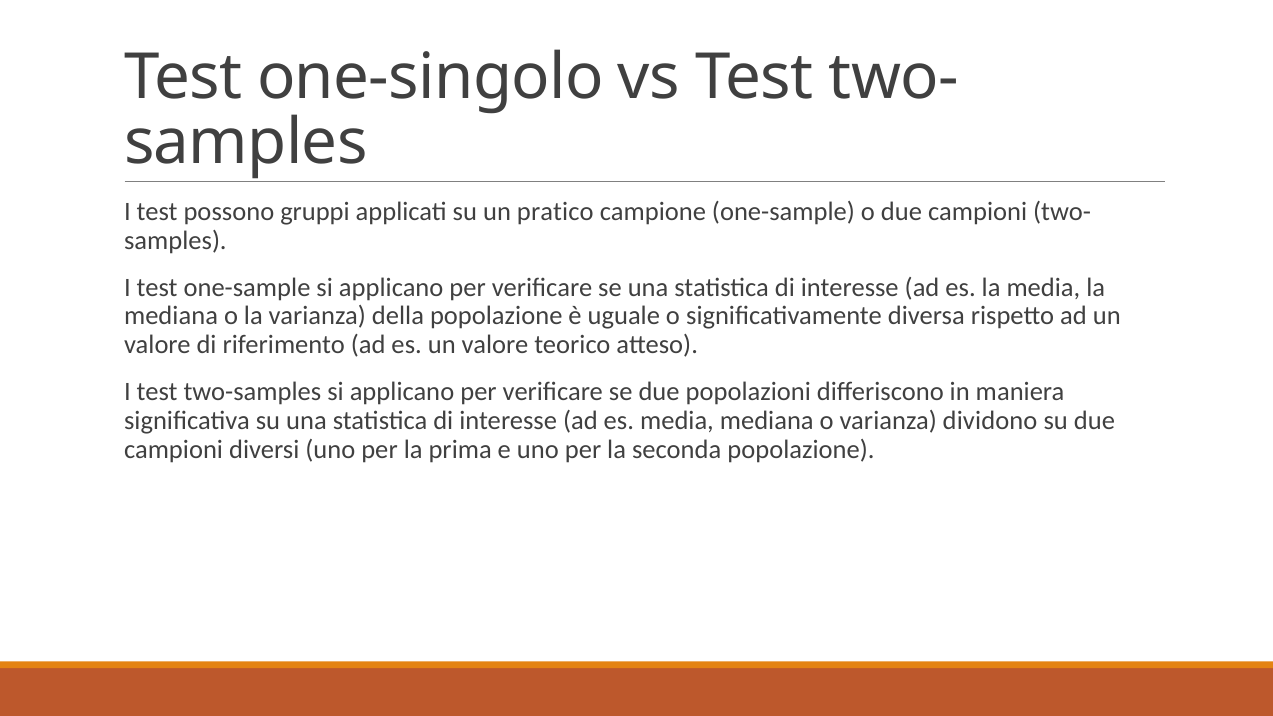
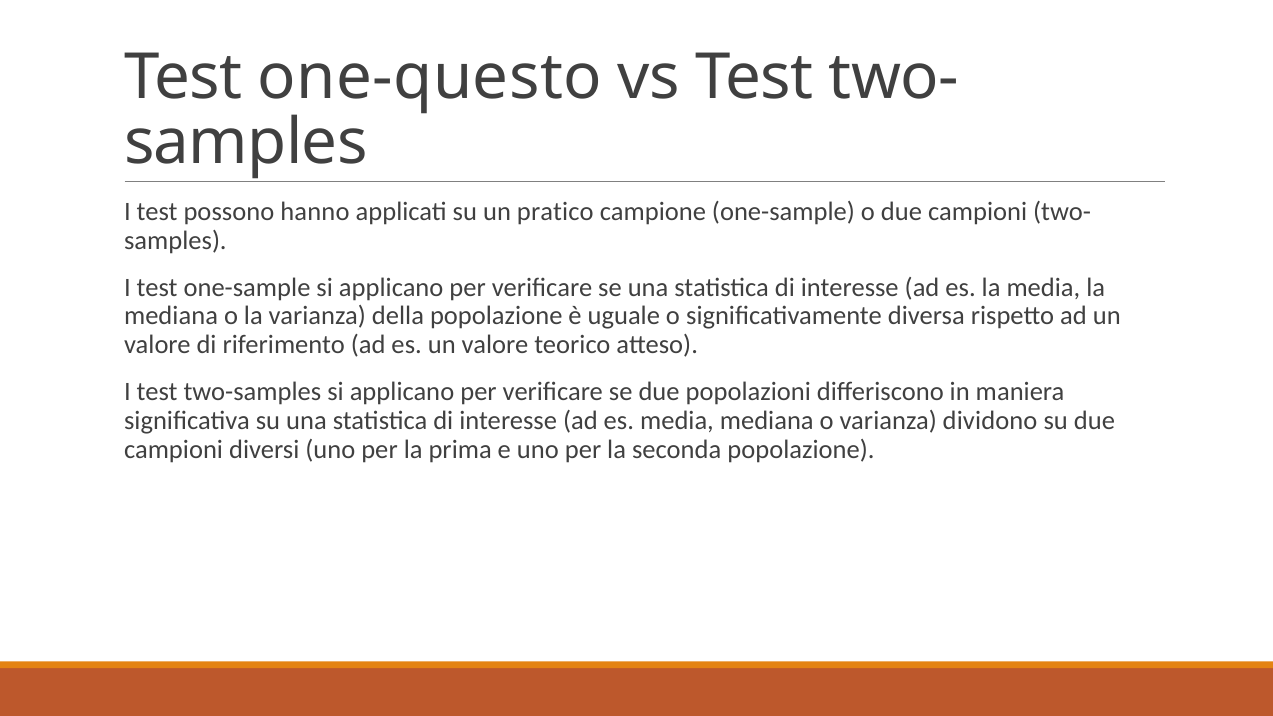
one-singolo: one-singolo -> one-questo (430, 78)
gruppi: gruppi -> hanno (315, 212)
